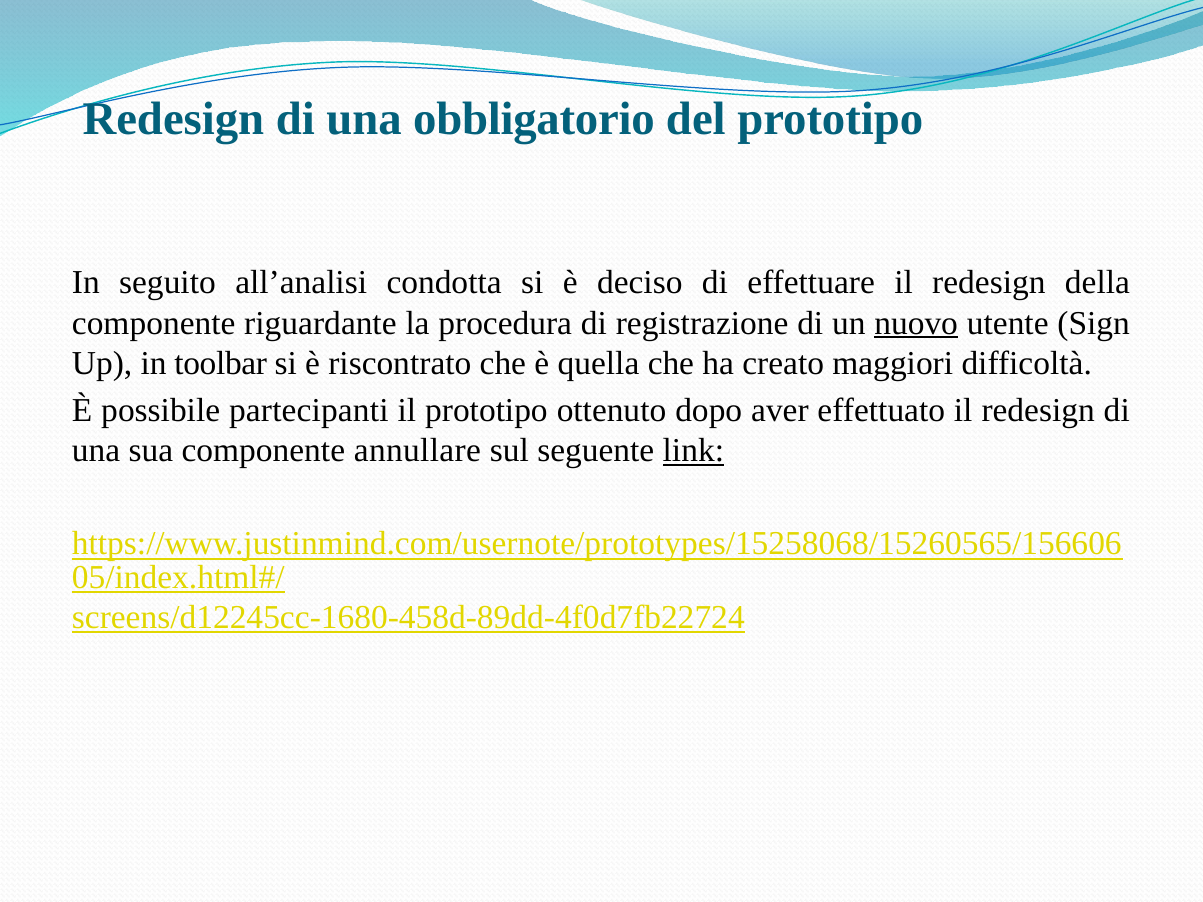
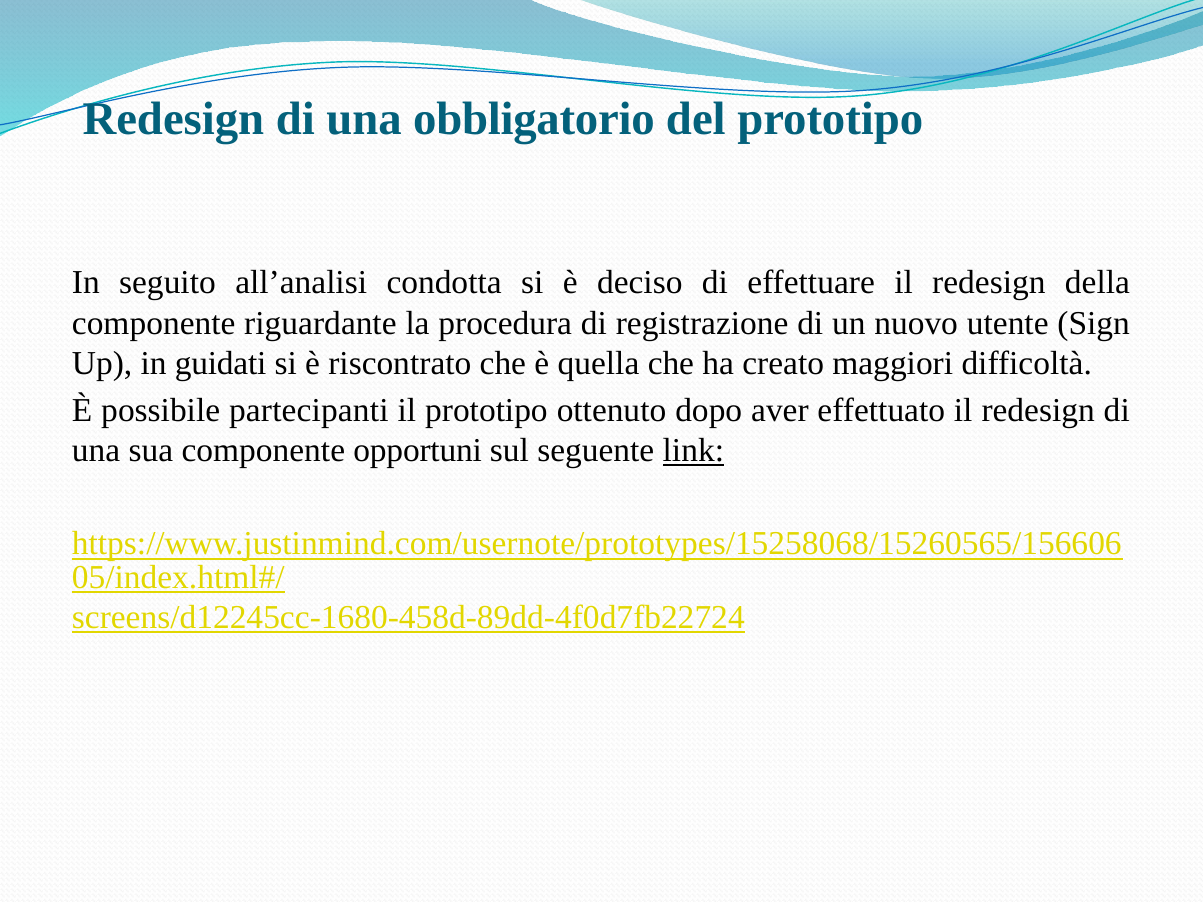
nuovo underline: present -> none (916, 323)
toolbar: toolbar -> guidati (221, 363)
annullare: annullare -> opportuni (418, 450)
